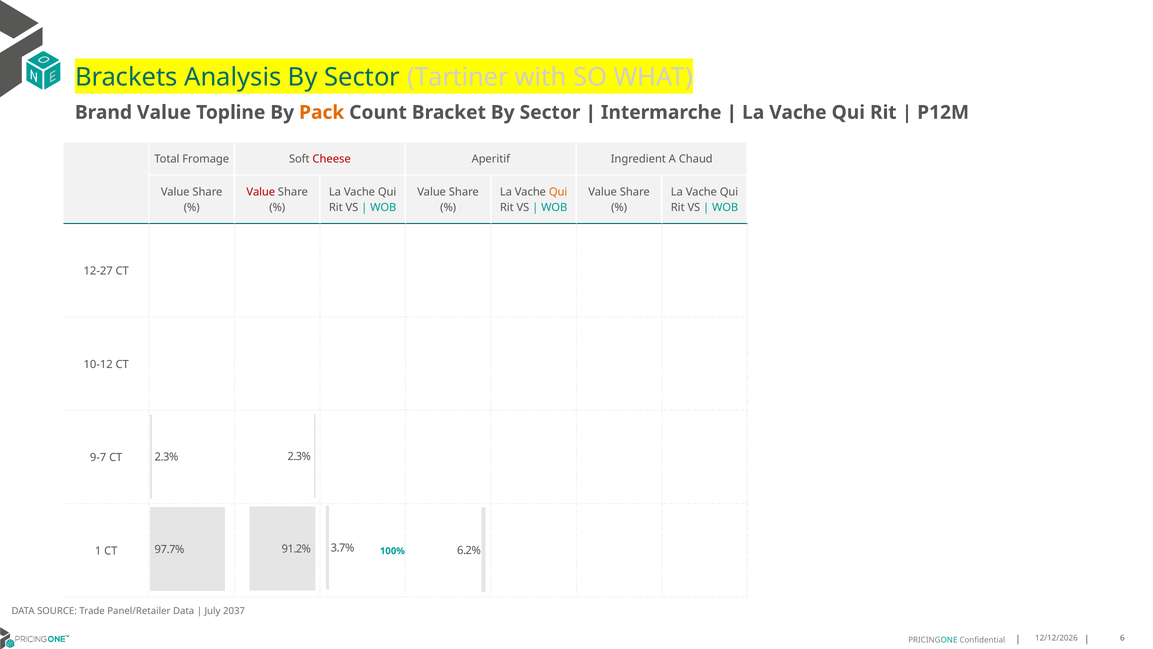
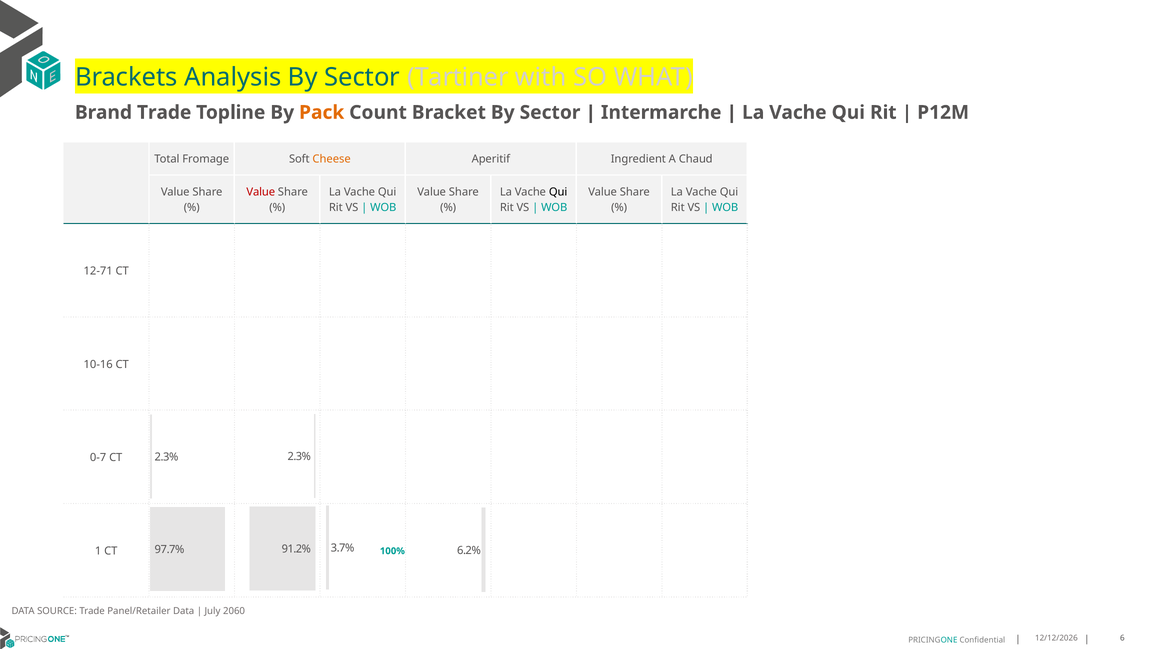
Brand Value: Value -> Trade (164, 112)
Cheese colour: red -> orange (332, 159)
Qui colour: orange -> black (558, 192)
12-27: 12-27 -> 12-71 (98, 271)
10-12: 10-12 -> 10-16 (98, 364)
9-7: 9-7 -> 0-7 (98, 458)
2037: 2037 -> 2060 (234, 611)
